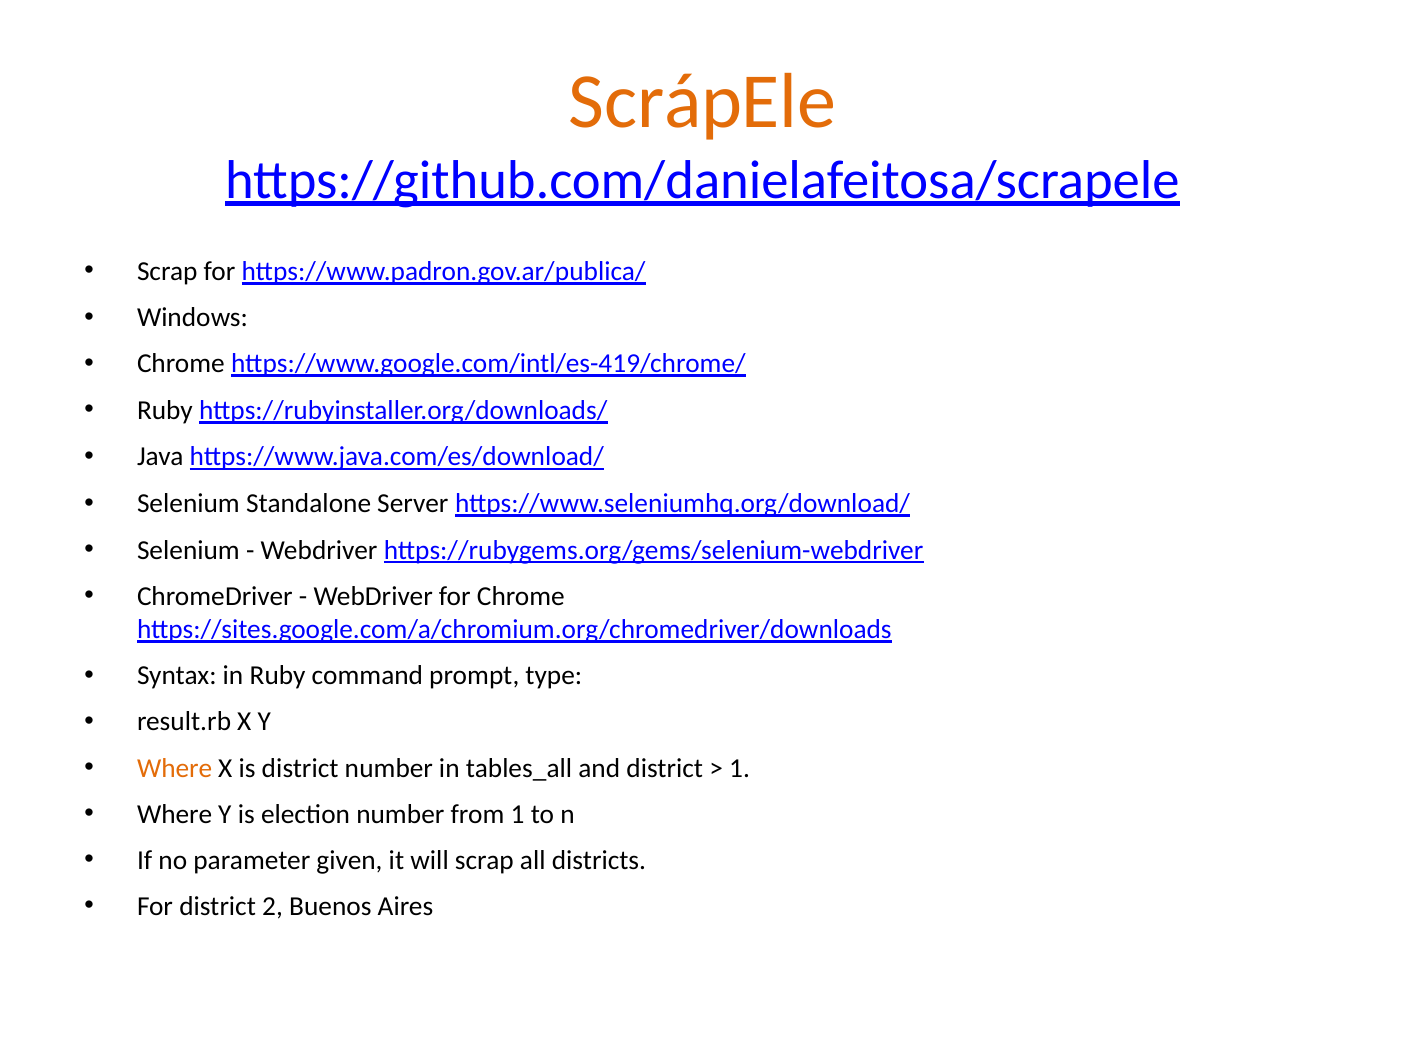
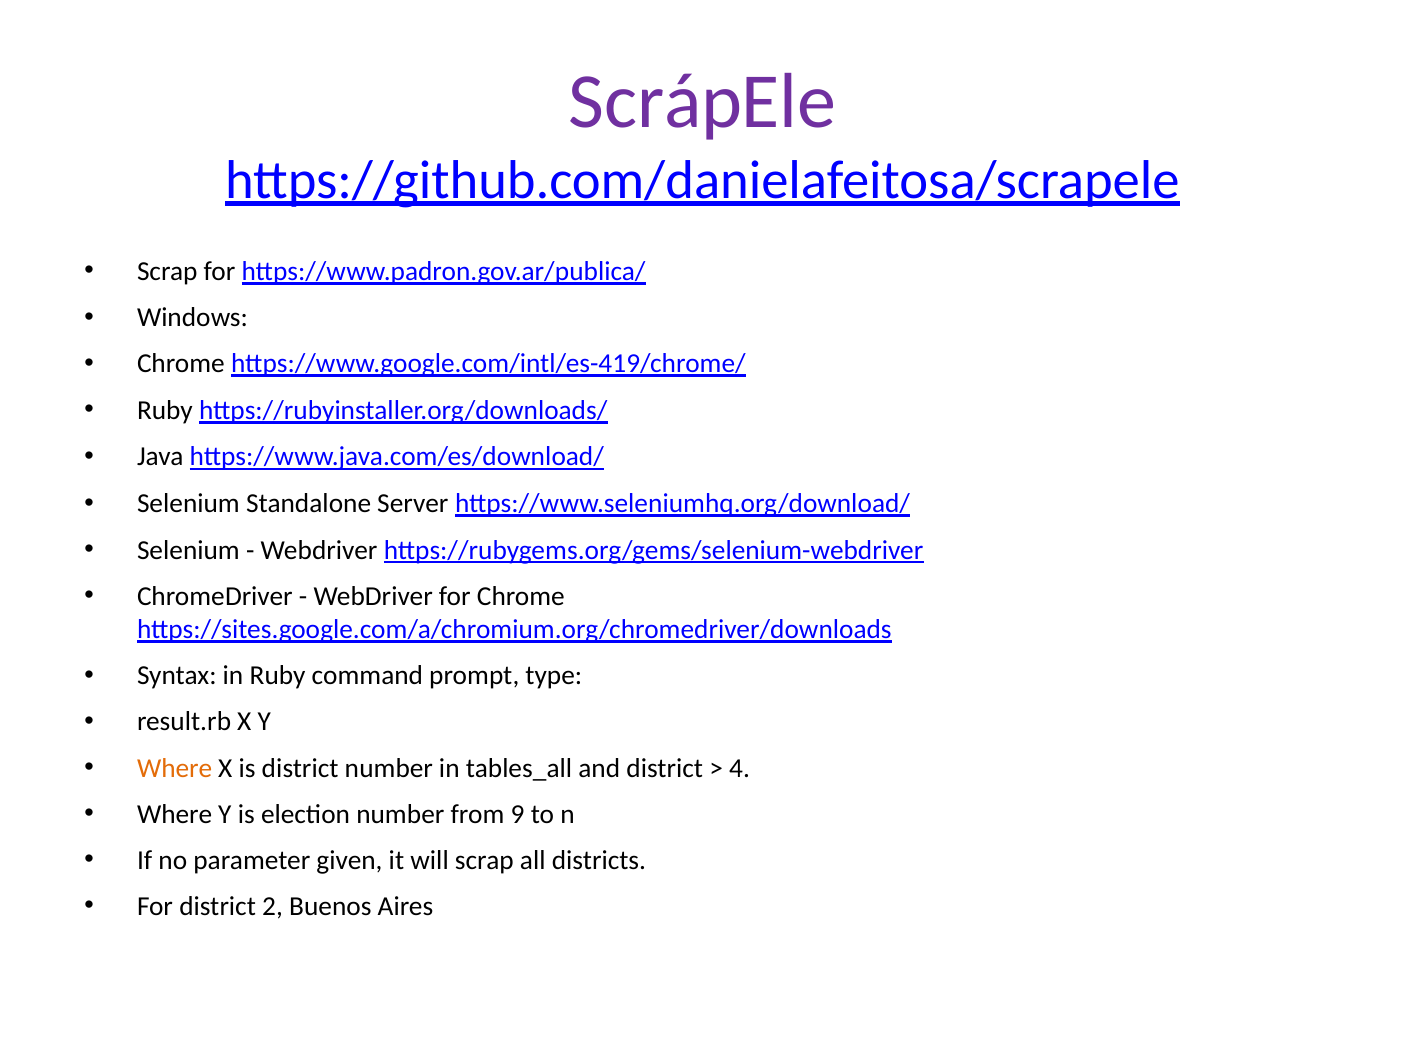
ScrápEle colour: orange -> purple (703, 102)
1: 1 -> 4 (740, 768)
from 1: 1 -> 9 (518, 814)
